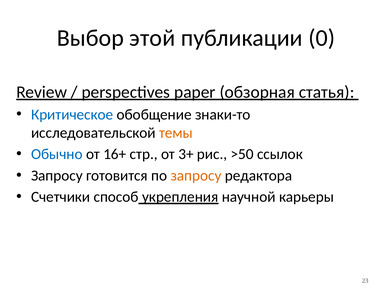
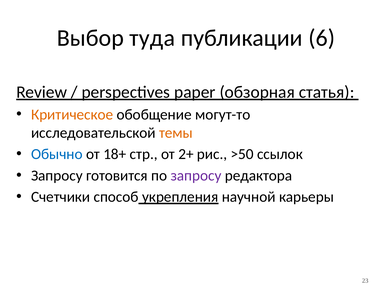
этой: этой -> туда (152, 38)
0: 0 -> 6 (322, 38)
Критическое colour: blue -> orange (72, 115)
знаки-то: знаки-то -> могут-то (223, 115)
16+: 16+ -> 18+ (115, 154)
3+: 3+ -> 2+ (186, 154)
запросу colour: orange -> purple (196, 176)
